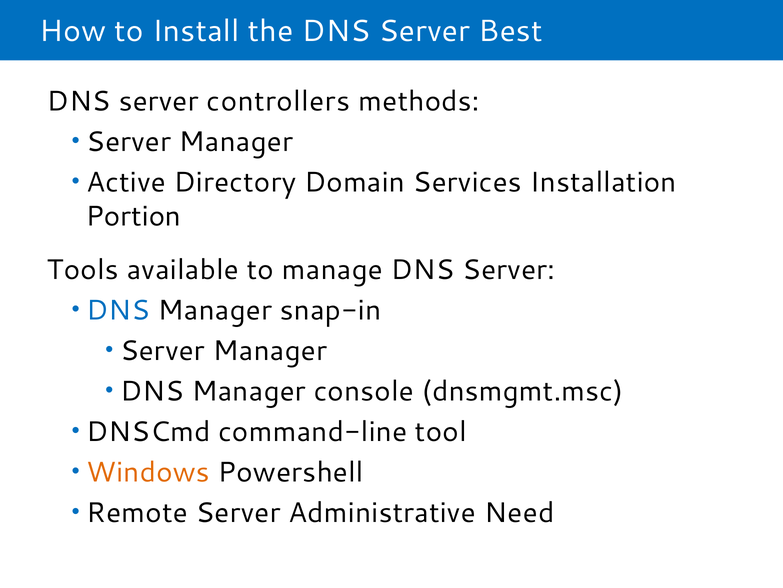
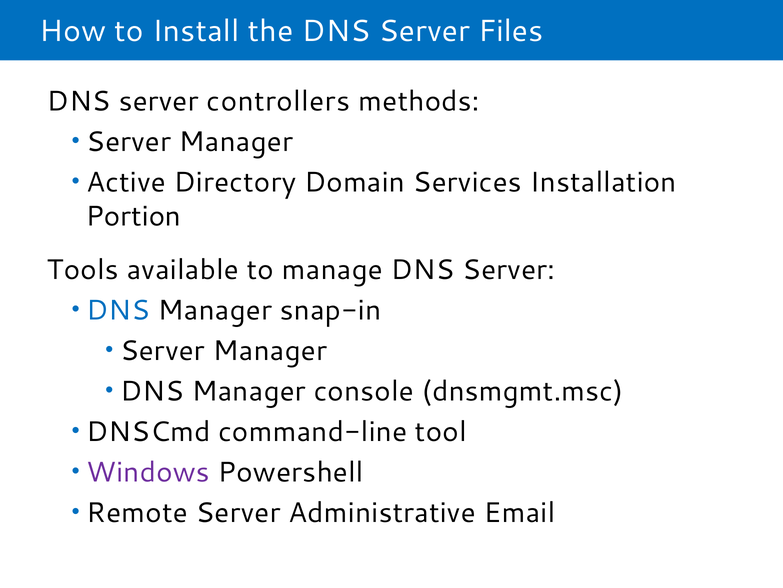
Best: Best -> Files (511, 31)
Windows colour: orange -> purple (148, 472)
Need: Need -> Email (520, 512)
